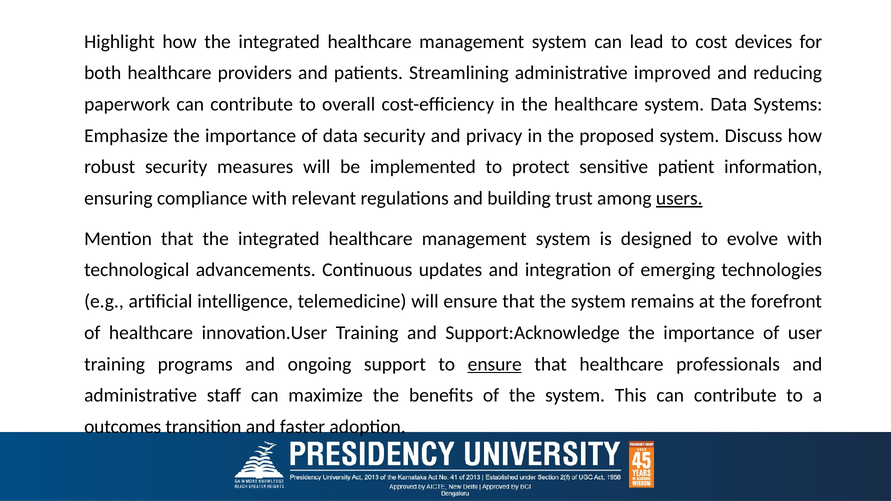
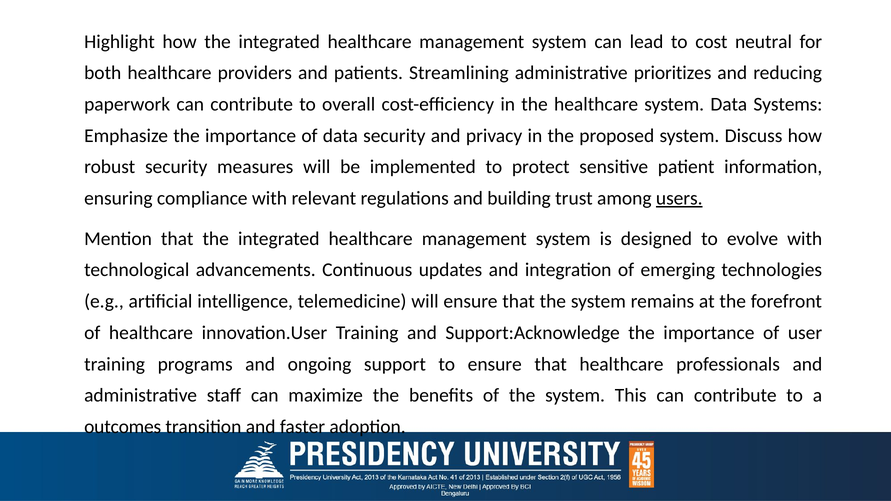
devices: devices -> neutral (764, 42)
improved: improved -> prioritizes (673, 73)
ensure underline: present -> none (495, 364)
